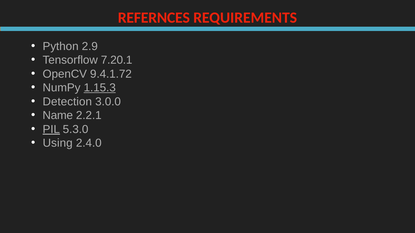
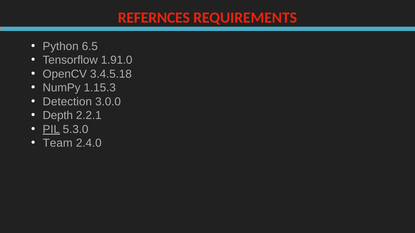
2.9: 2.9 -> 6.5 (90, 46)
7.20.1: 7.20.1 -> 1.91.0 (117, 60)
9.4.1.72: 9.4.1.72 -> 3.4.5.18 (111, 74)
1.15.3 underline: present -> none (100, 88)
Name: Name -> Depth (58, 116)
Using: Using -> Team (58, 143)
